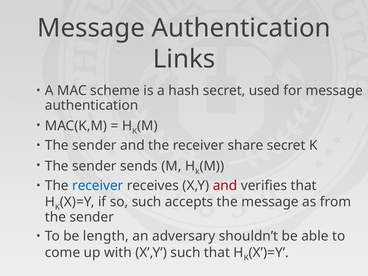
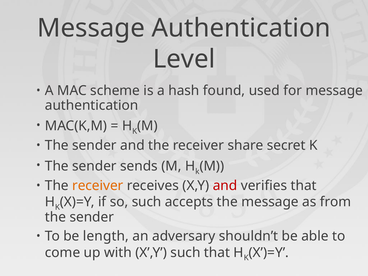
Links: Links -> Level (184, 59)
hash secret: secret -> found (224, 90)
receiver colour: blue -> orange (98, 186)
